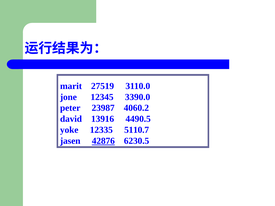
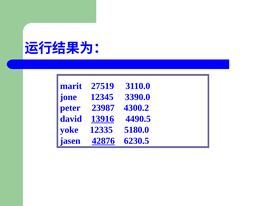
4060.2: 4060.2 -> 4300.2 (136, 108)
13916 underline: none -> present (103, 119)
5110.7: 5110.7 -> 5180.0 (137, 130)
